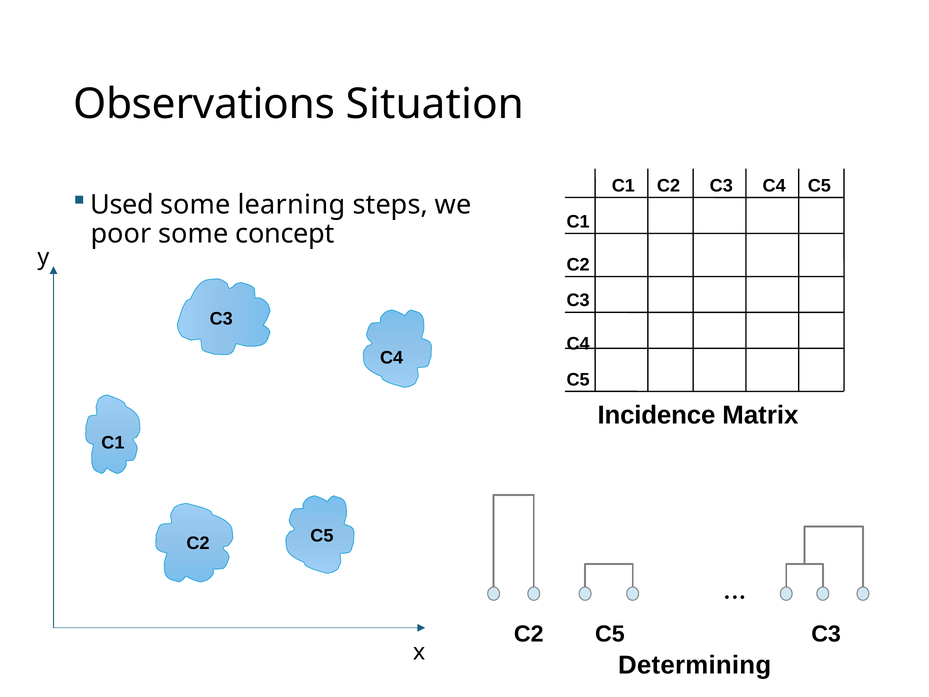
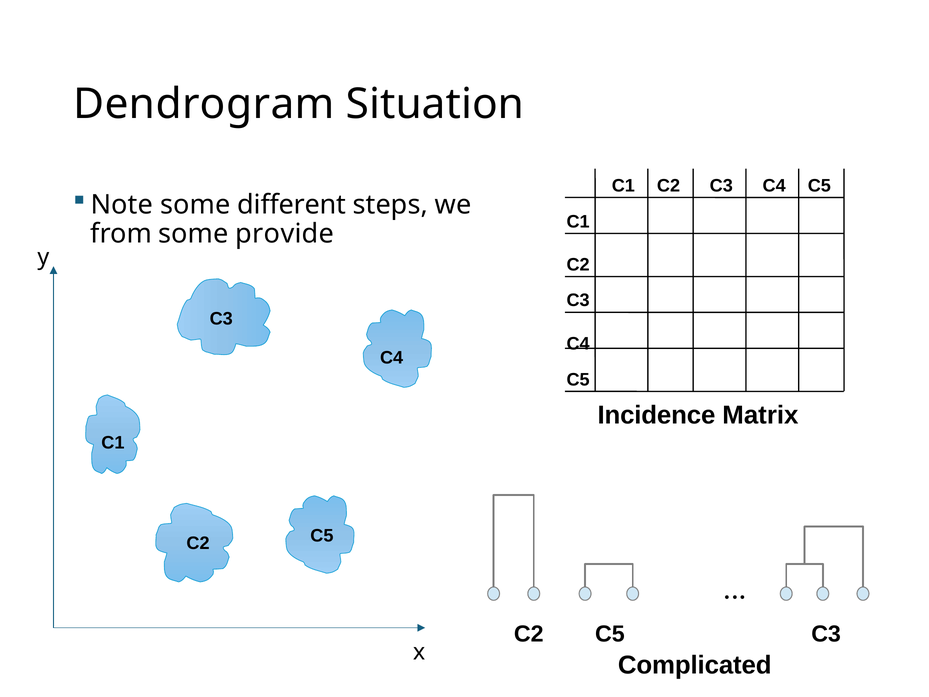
Observations: Observations -> Dendrogram (204, 104)
Used: Used -> Note (122, 205)
learning: learning -> different (292, 205)
poor: poor -> from (121, 234)
concept: concept -> provide (285, 234)
Determining: Determining -> Complicated (695, 665)
